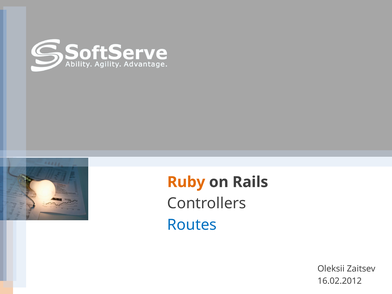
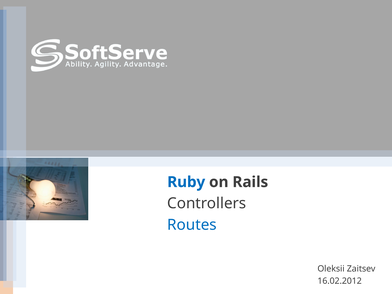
Ruby colour: orange -> blue (186, 182)
